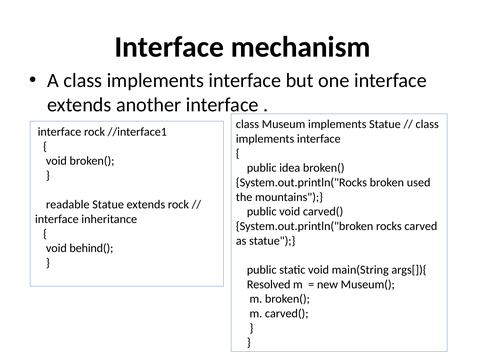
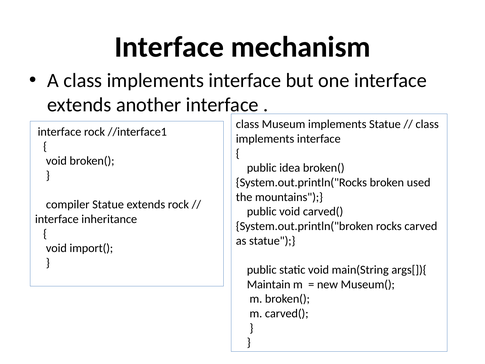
readable: readable -> compiler (68, 204)
behind(: behind( -> import( (91, 248)
Resolved: Resolved -> Maintain (269, 284)
